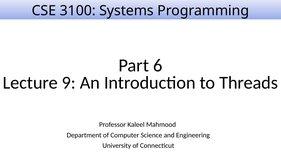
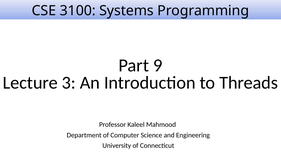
6: 6 -> 9 (158, 65)
9: 9 -> 3 (69, 83)
